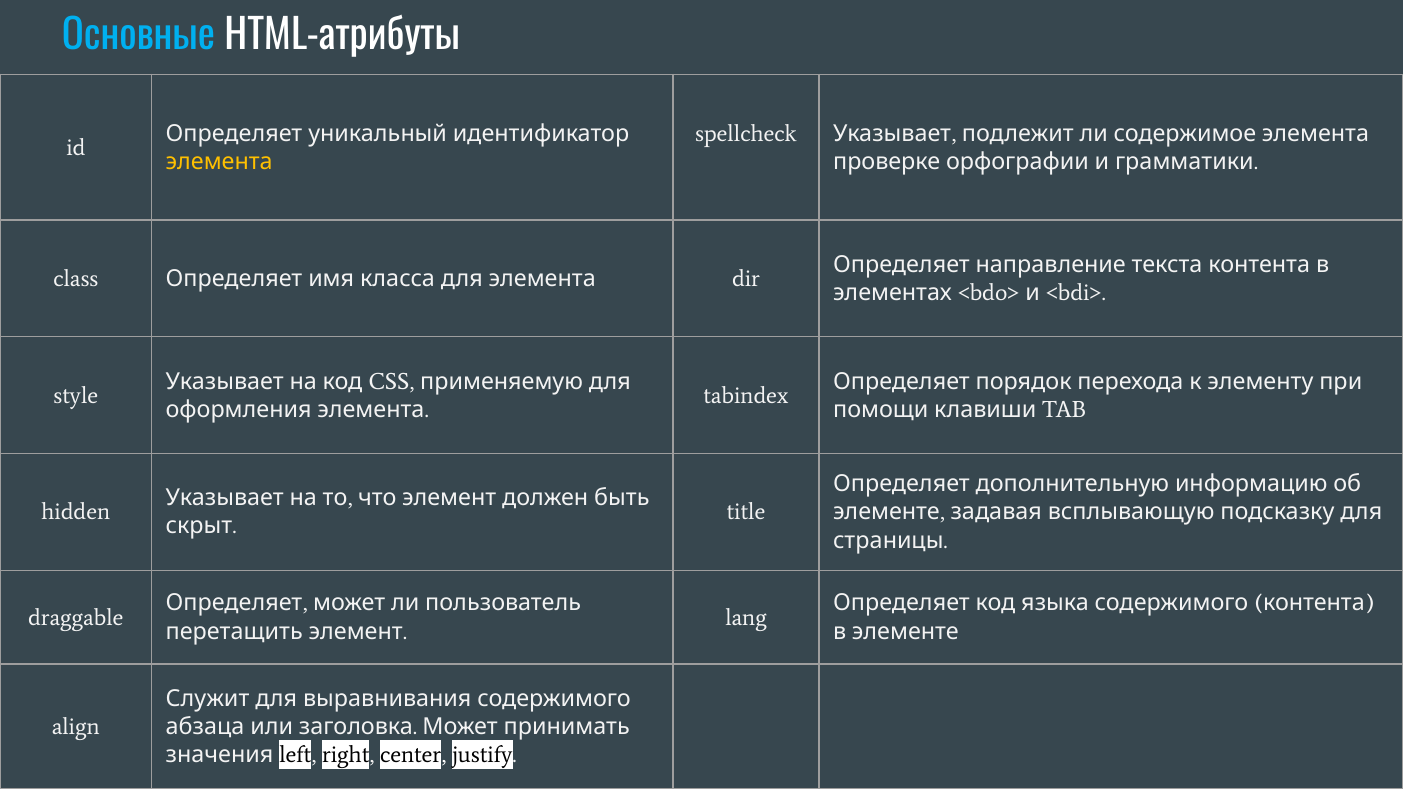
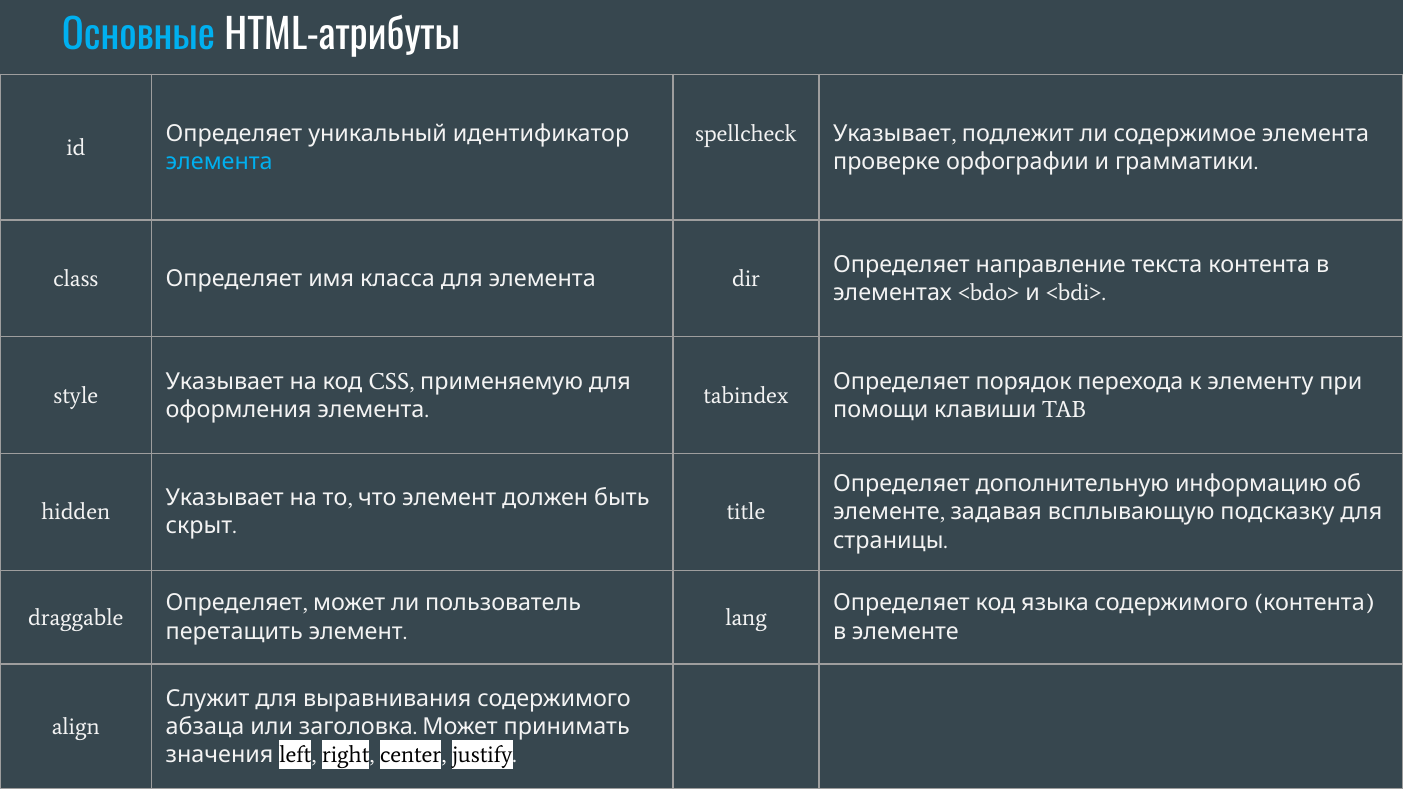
элемента colour: yellow -> light blue (219, 162)
